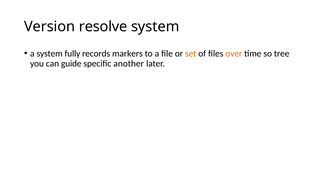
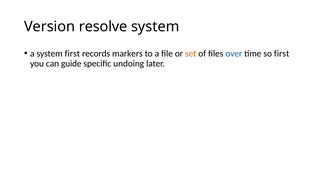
system fully: fully -> first (72, 54)
over colour: orange -> blue (234, 54)
so tree: tree -> first (282, 54)
another: another -> undoing (129, 64)
